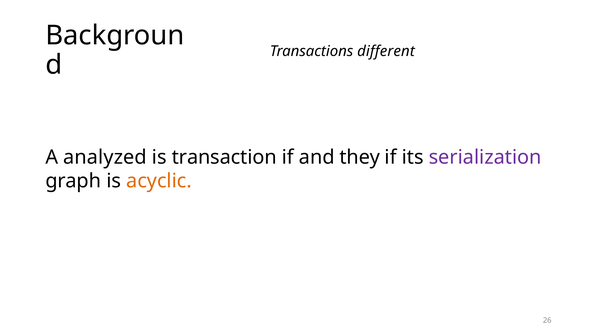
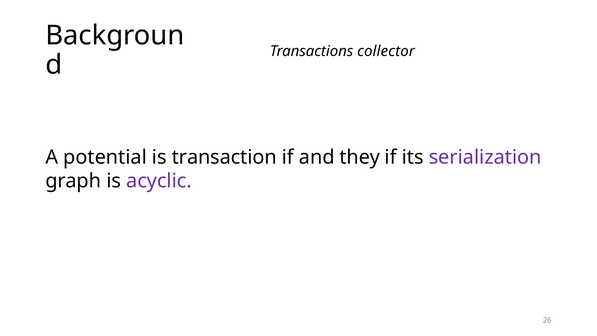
different: different -> collector (386, 51)
analyzed: analyzed -> potential (105, 157)
acyclic colour: orange -> purple (159, 181)
